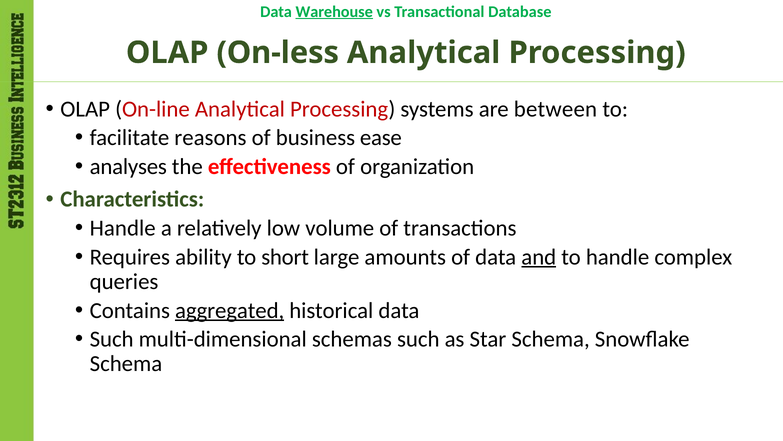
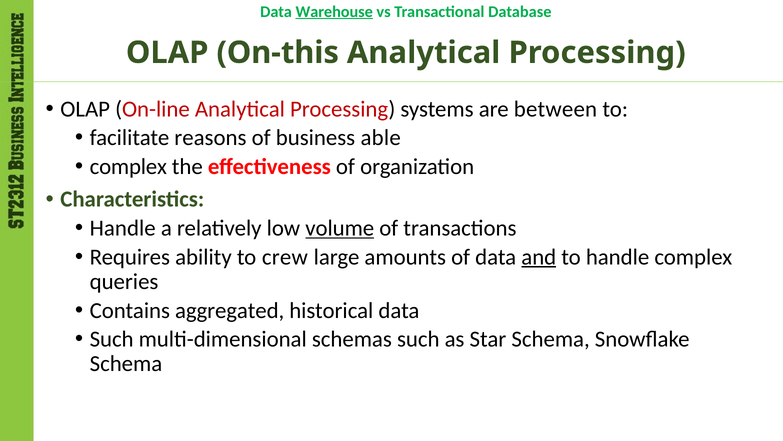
On-less: On-less -> On-this (278, 53)
ease: ease -> able (381, 138)
analyses: analyses -> complex (128, 166)
volume underline: none -> present (340, 228)
short: short -> crew (285, 257)
aggregated underline: present -> none (230, 310)
